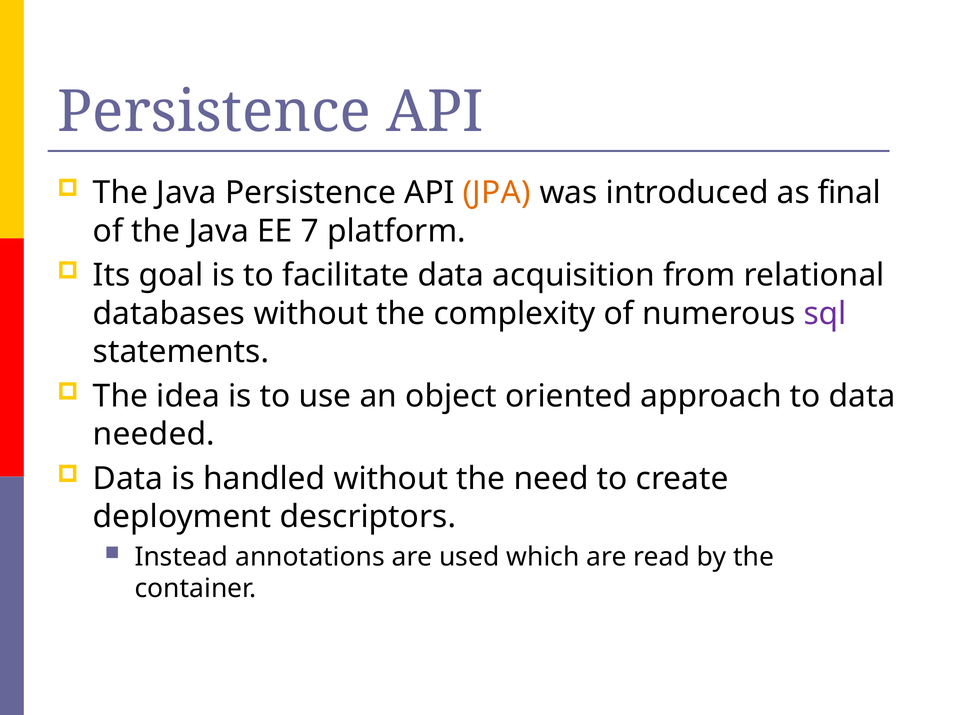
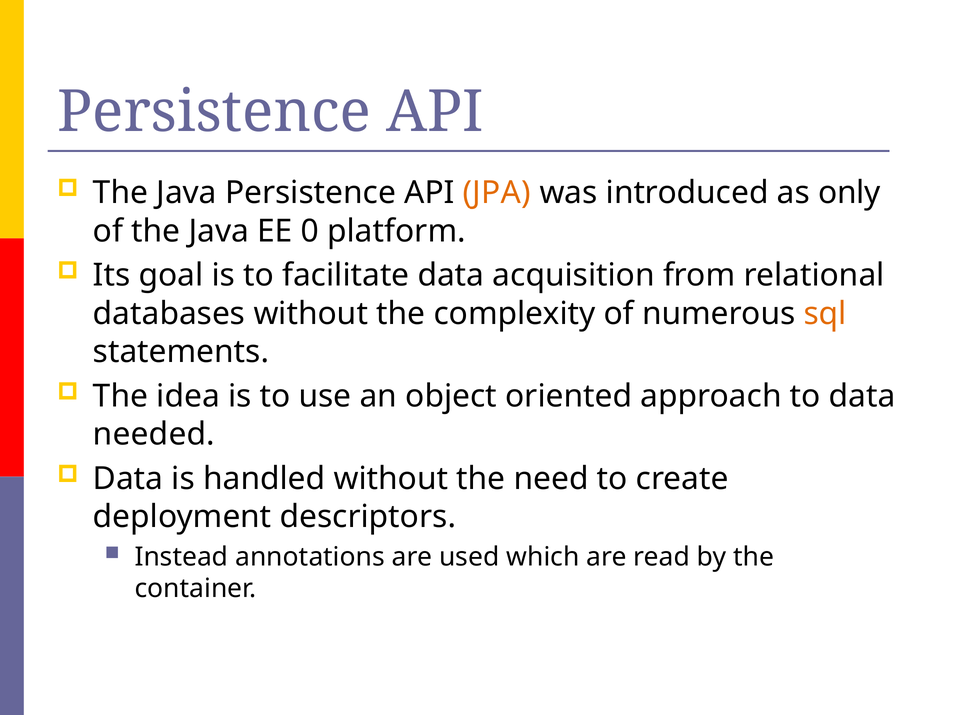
final: final -> only (849, 193)
7: 7 -> 0 (310, 231)
sql colour: purple -> orange (825, 314)
